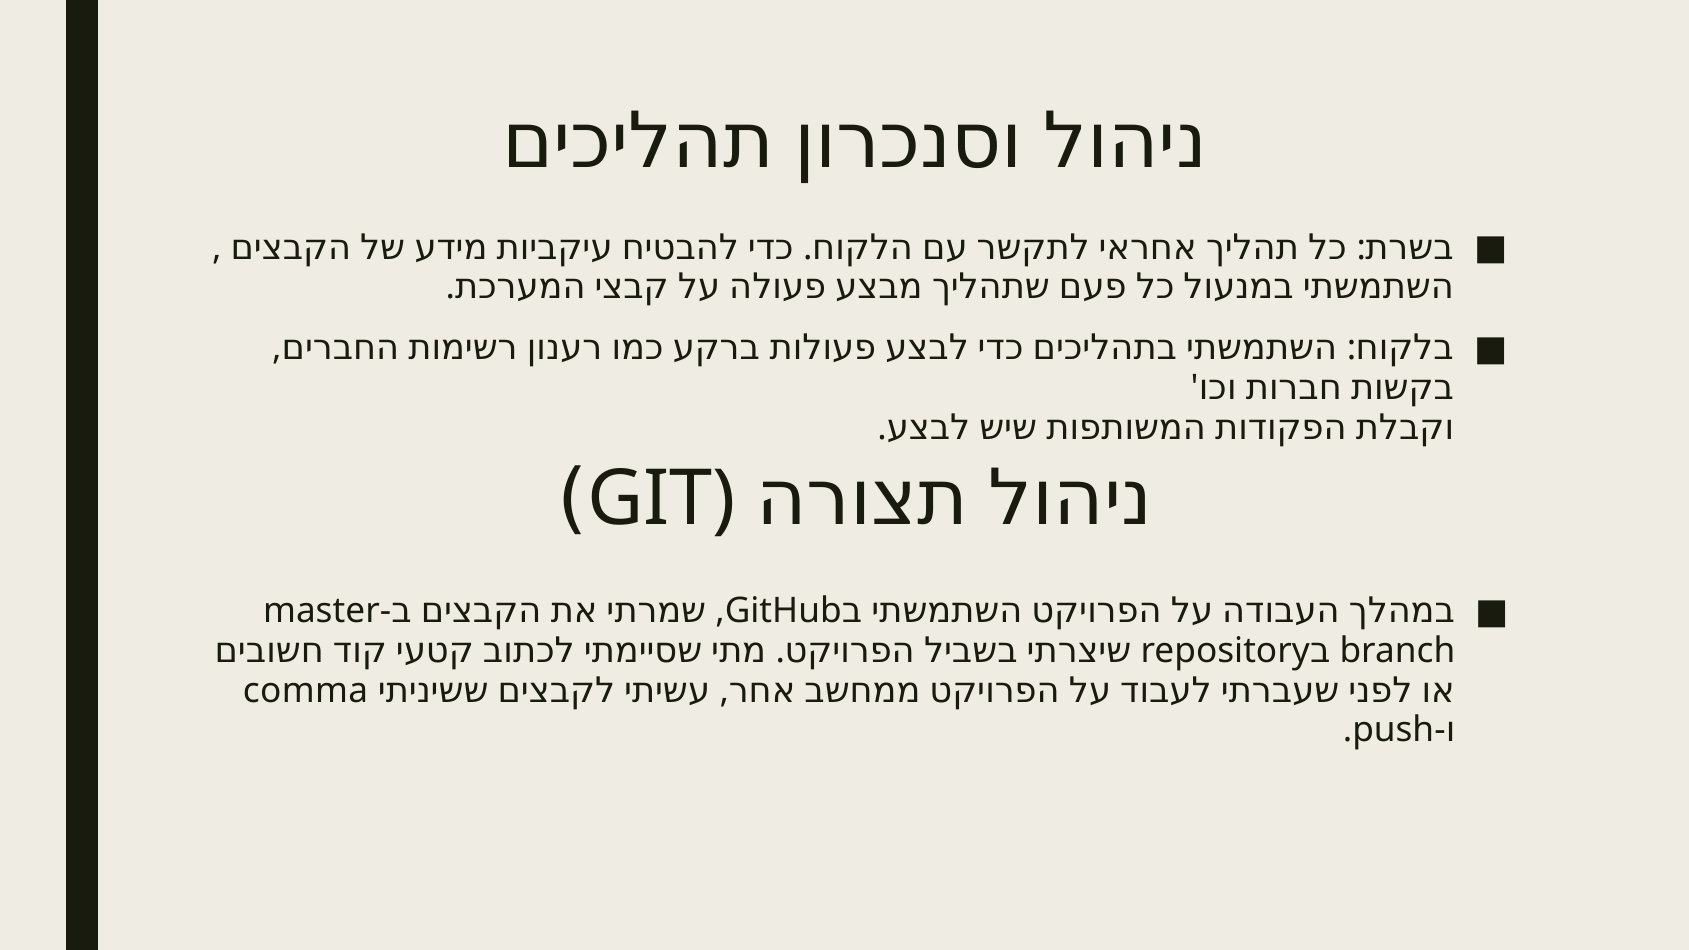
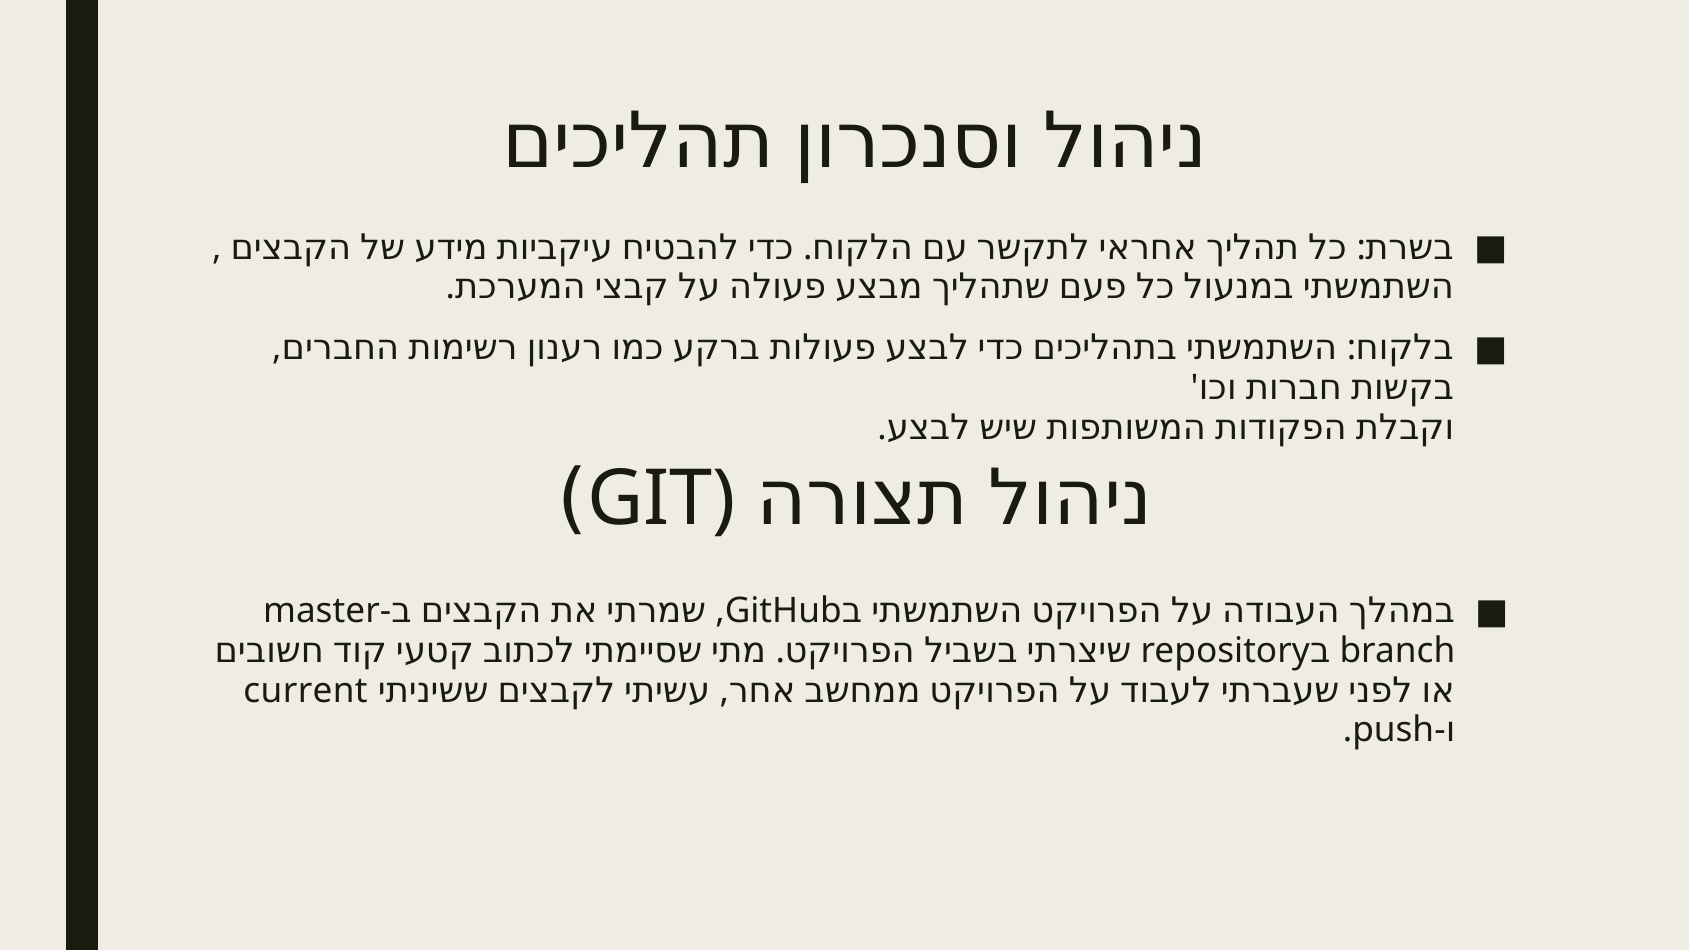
comma: comma -> current (306, 690)
